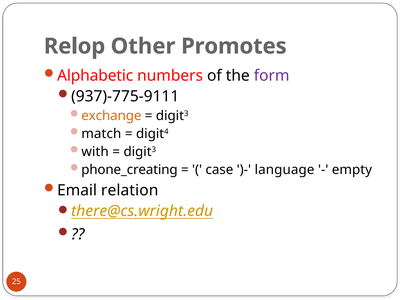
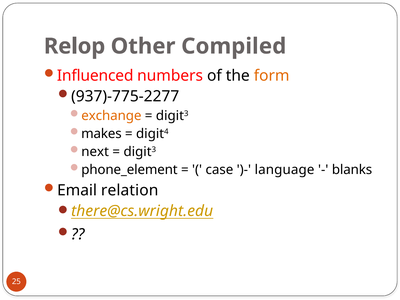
Promotes: Promotes -> Compiled (234, 46)
Alphabetic: Alphabetic -> Influenced (95, 76)
form colour: purple -> orange (272, 76)
937)-775-9111: 937)-775-9111 -> 937)-775-2277 (125, 96)
match: match -> makes (101, 134)
with: with -> next (95, 152)
phone_creating: phone_creating -> phone_element (129, 170)
empty: empty -> blanks (352, 170)
